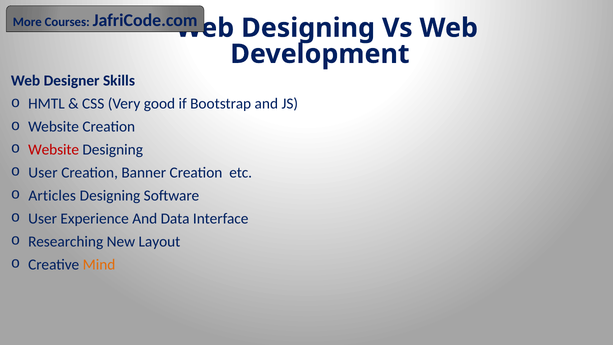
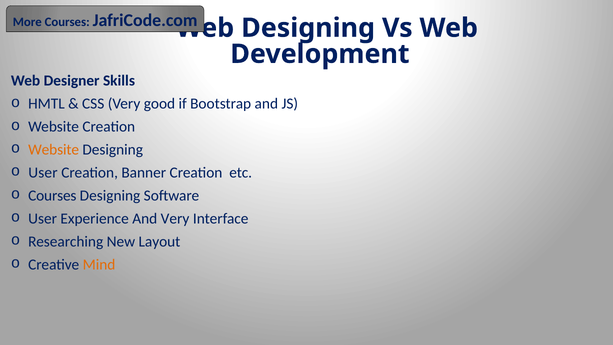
Website colour: red -> orange (54, 150)
Articles: Articles -> Courses (52, 196)
And Data: Data -> Very (175, 218)
